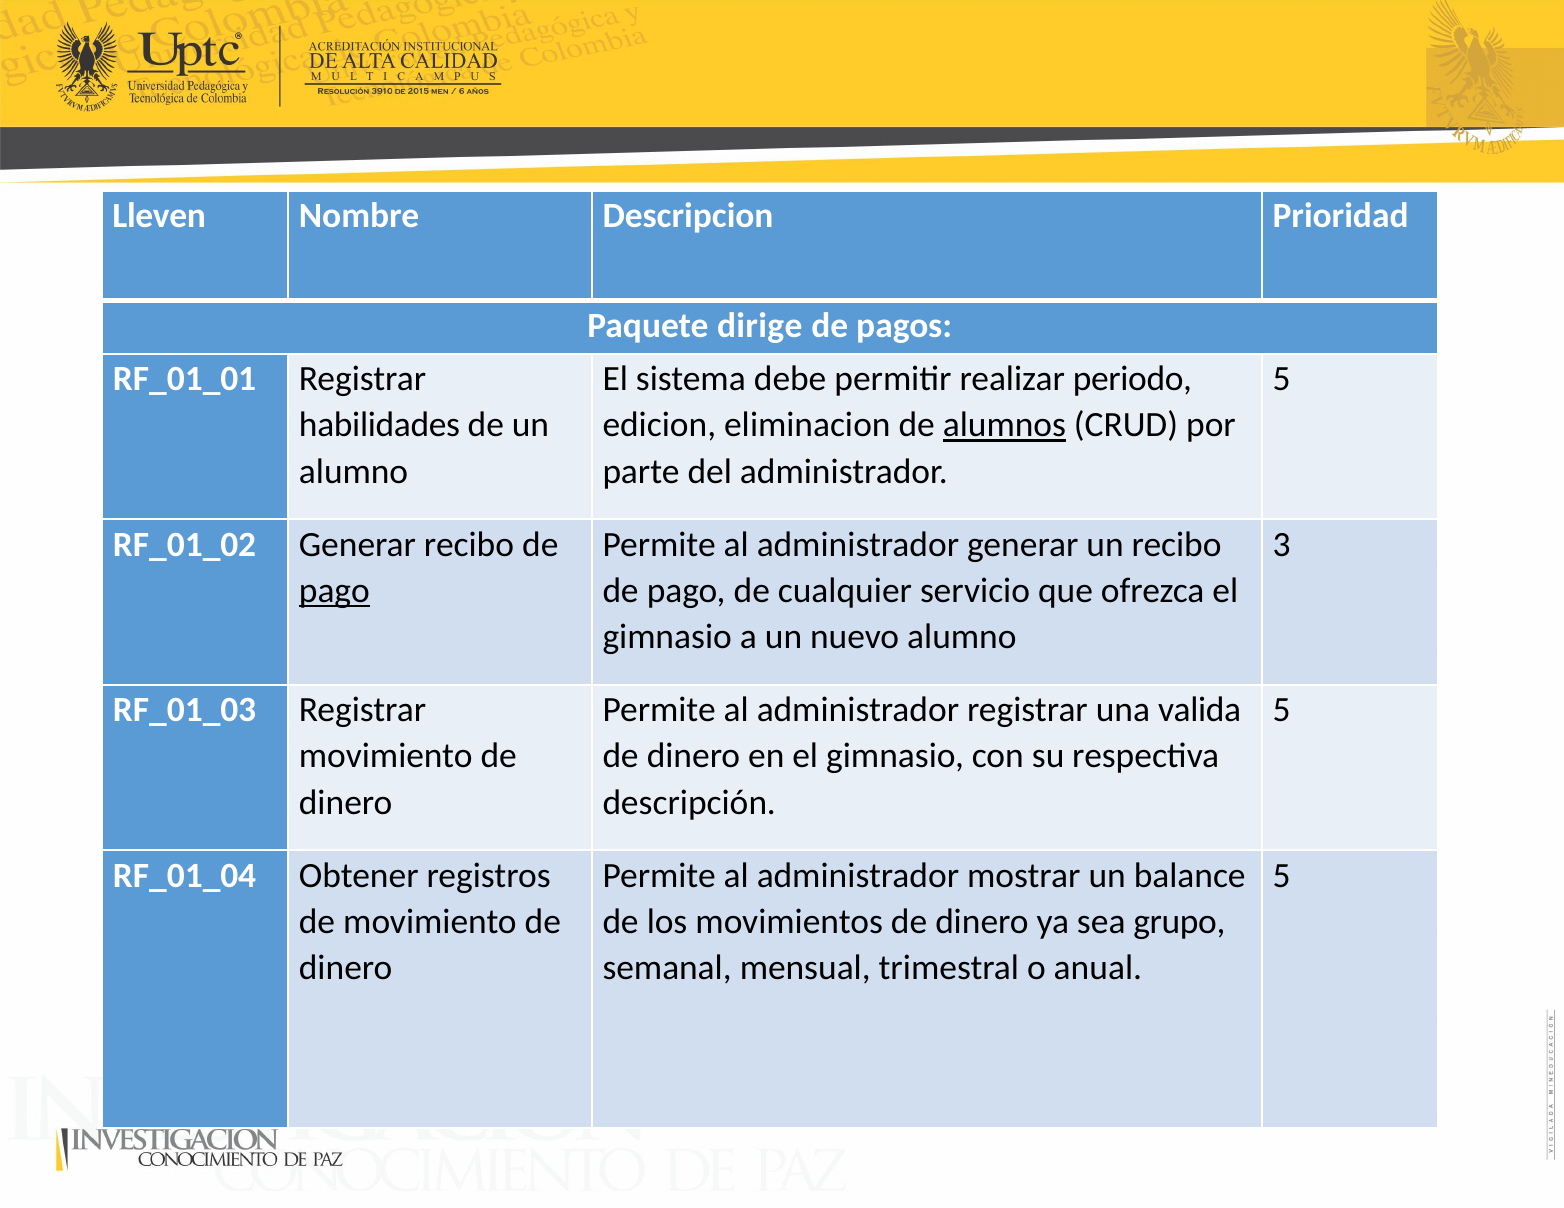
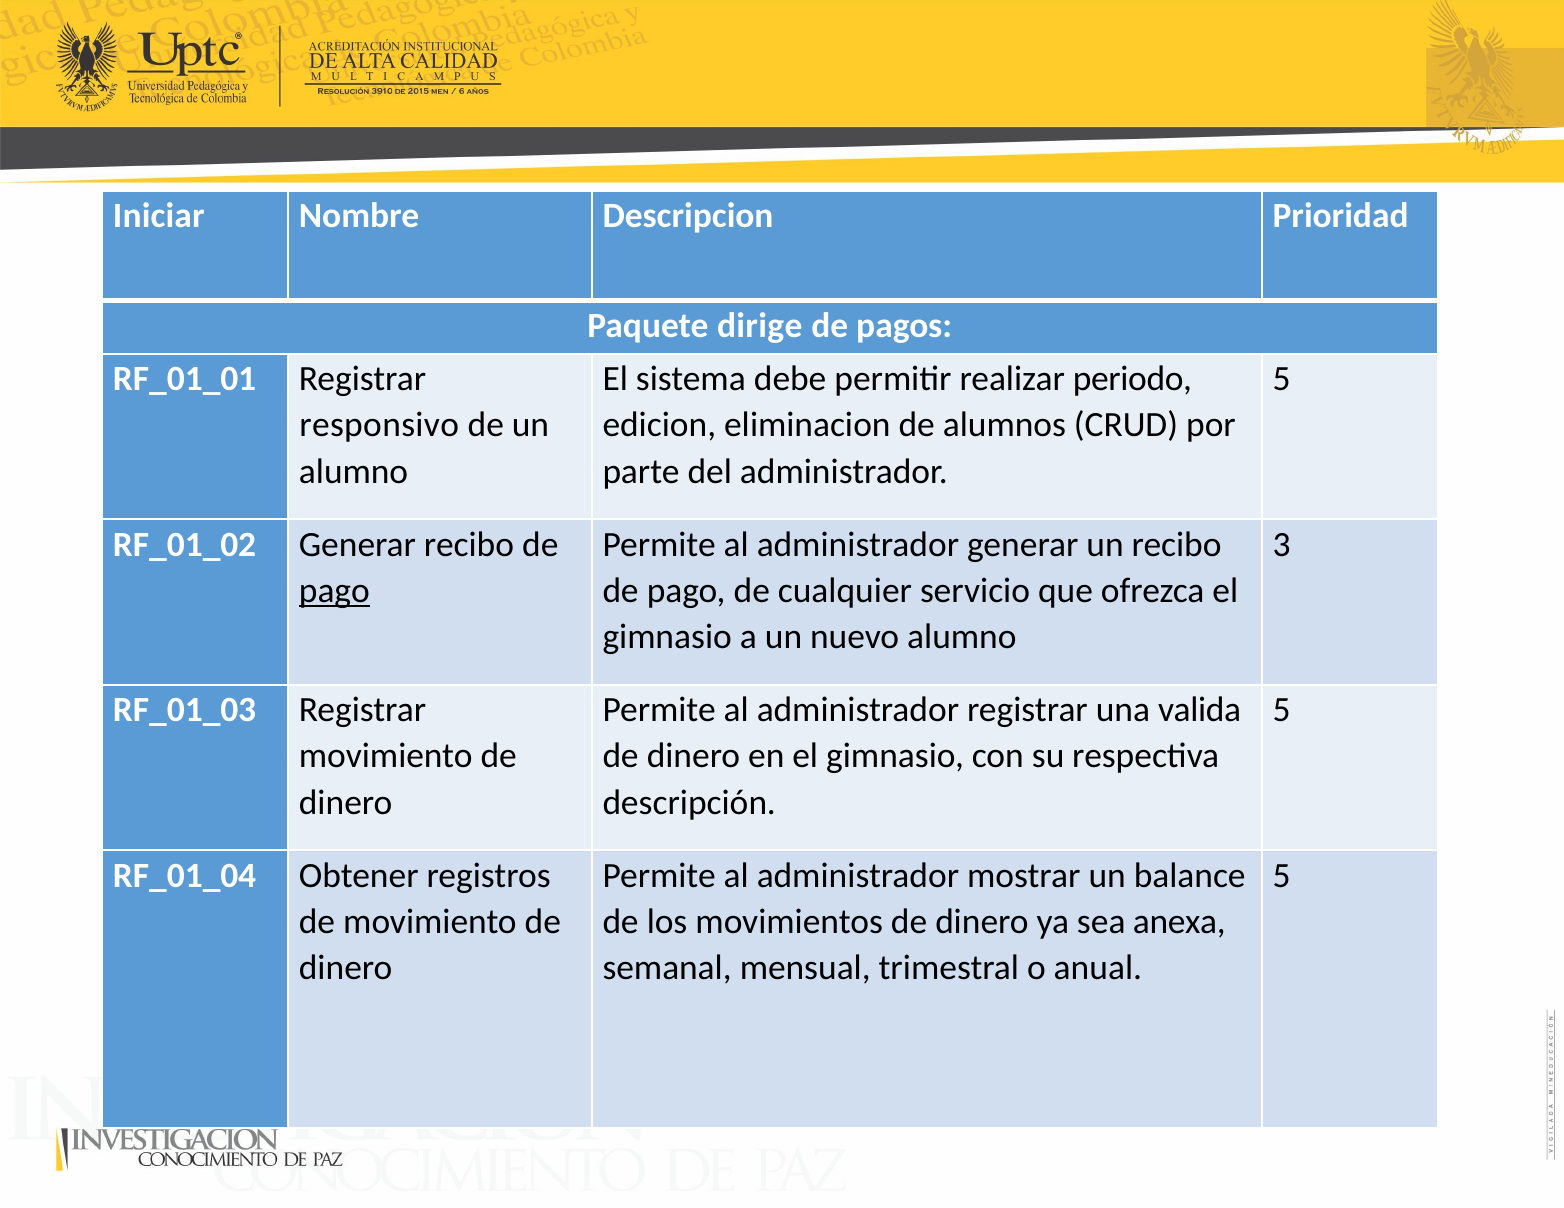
Lleven: Lleven -> Iniciar (159, 216)
habilidades: habilidades -> responsivo (379, 425)
alumnos underline: present -> none (1004, 425)
grupo: grupo -> anexa (1179, 922)
